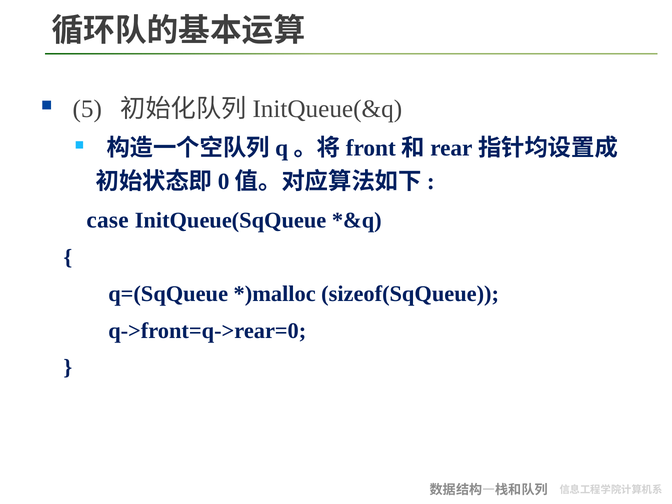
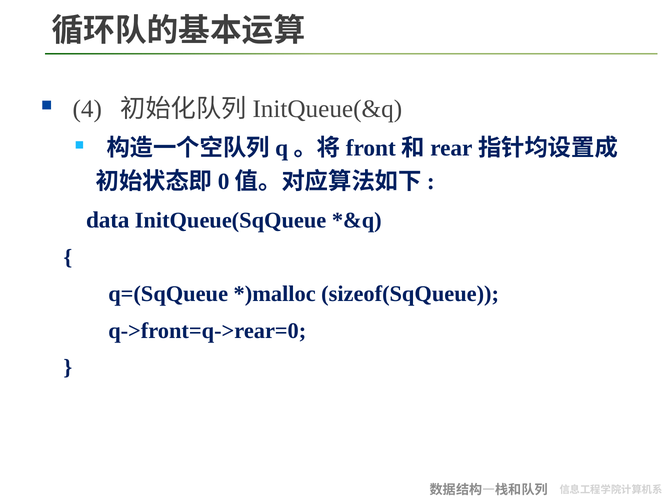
5: 5 -> 4 (87, 109)
case: case -> data (108, 220)
